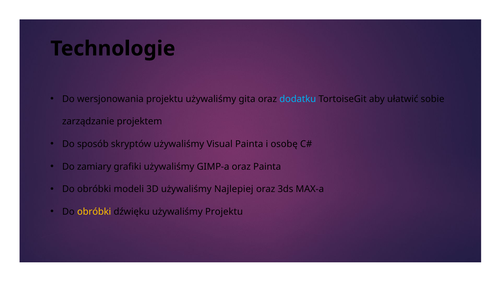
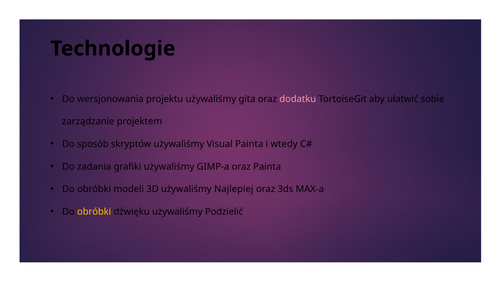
dodatku colour: light blue -> pink (298, 99)
osobę: osobę -> wtedy (284, 144)
zamiary: zamiary -> zadania (94, 166)
używaliśmy Projektu: Projektu -> Podzielić (224, 212)
